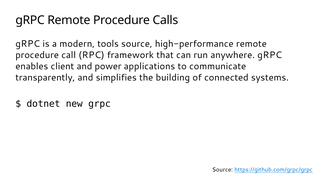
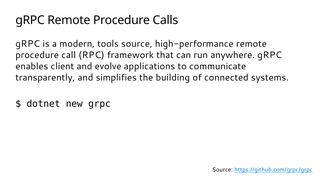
power: power -> evolve (108, 66)
